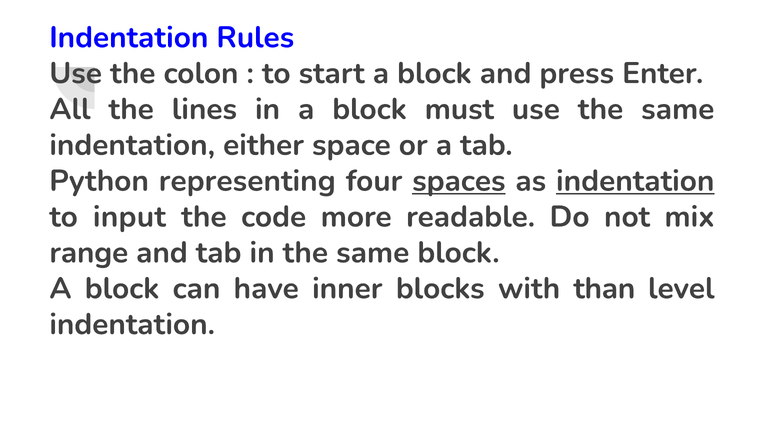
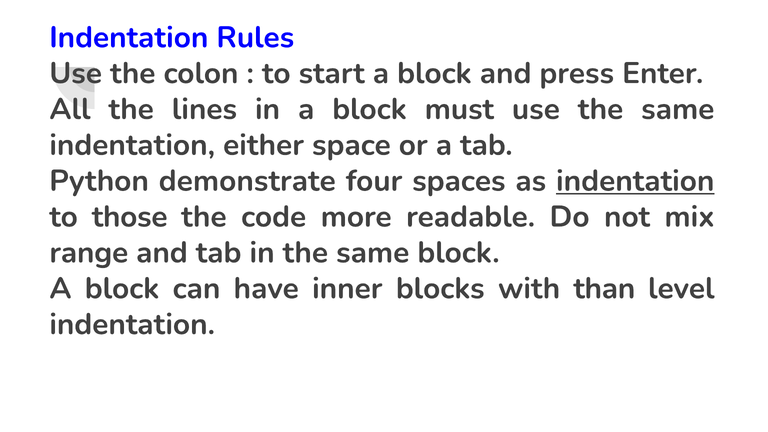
representing: representing -> demonstrate (247, 181)
spaces underline: present -> none (459, 181)
input: input -> those (130, 217)
